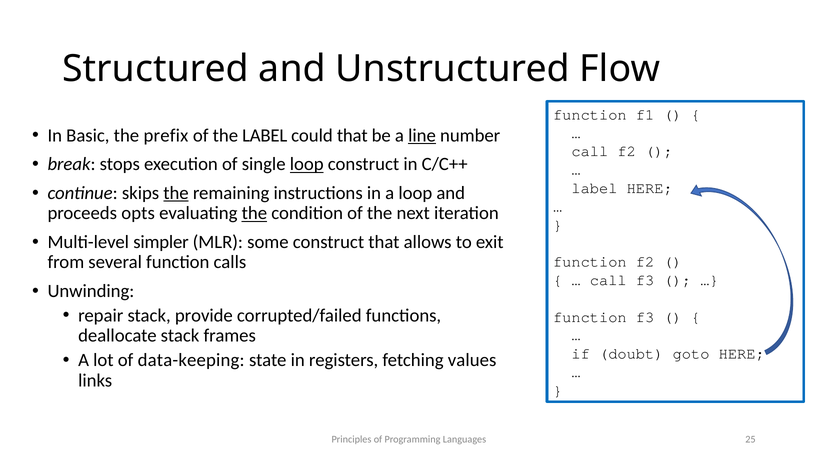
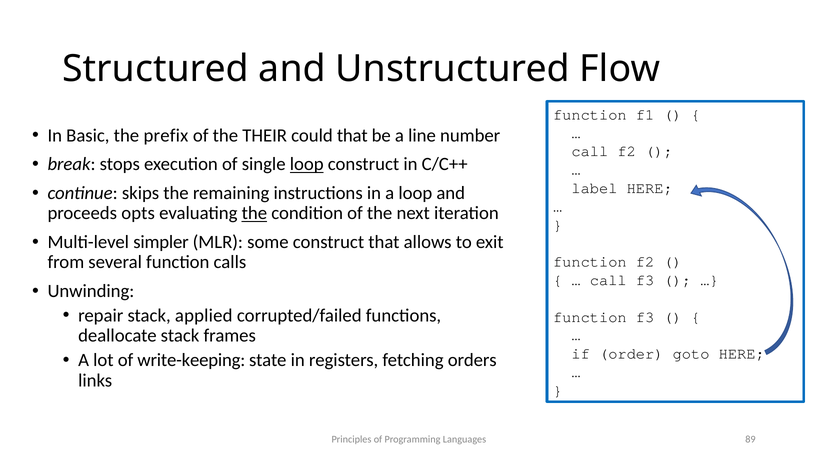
the LABEL: LABEL -> THEIR (265, 136)
line underline: present -> none (422, 136)
the underline: present -> none (176, 193)
provide: provide -> applied (204, 316)
doubt: doubt -> order (631, 354)
data-keeping: data-keeping -> write-keeping (191, 360)
values: values -> orders (472, 360)
25: 25 -> 89 (750, 439)
